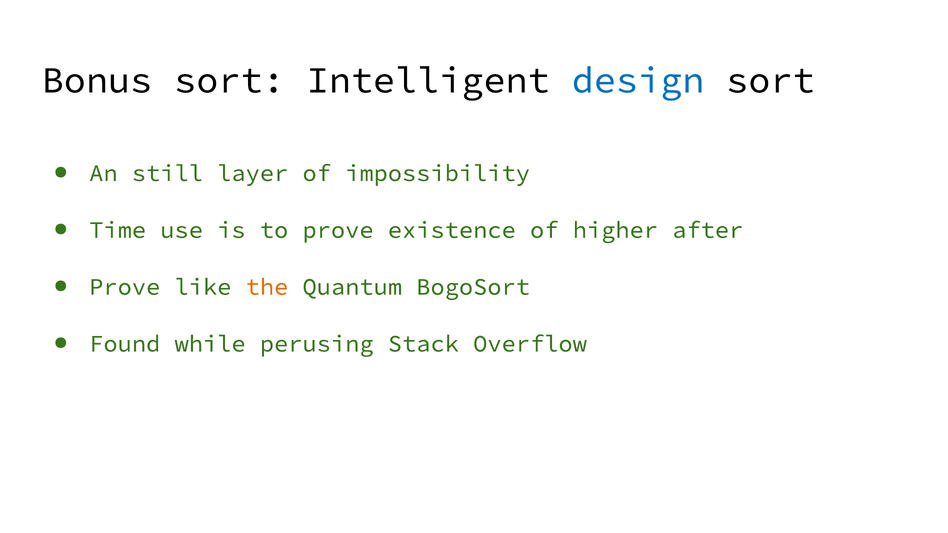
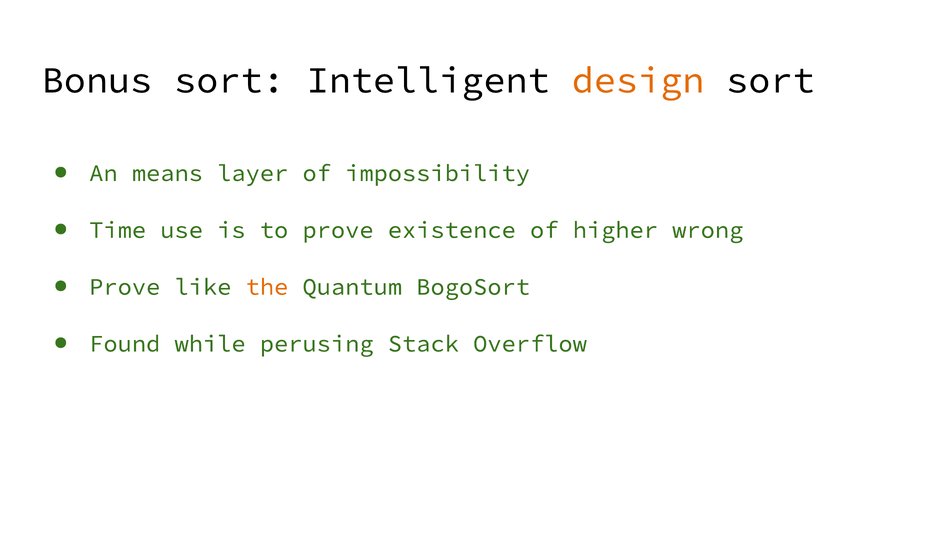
design colour: blue -> orange (638, 80)
still: still -> means (167, 173)
after: after -> wrong (708, 230)
